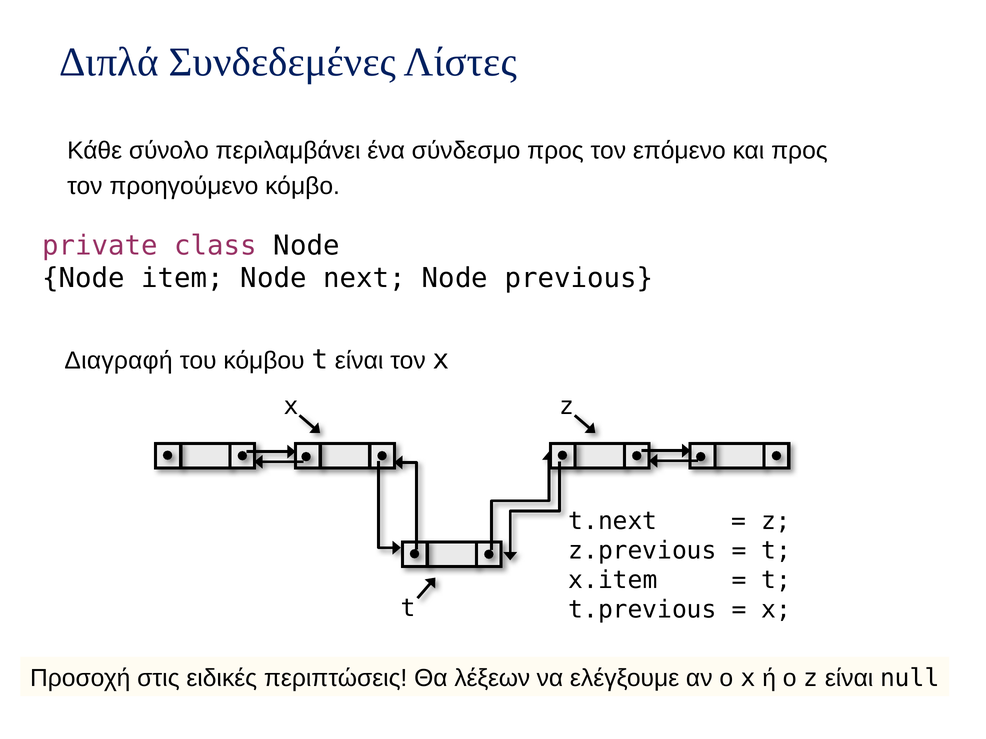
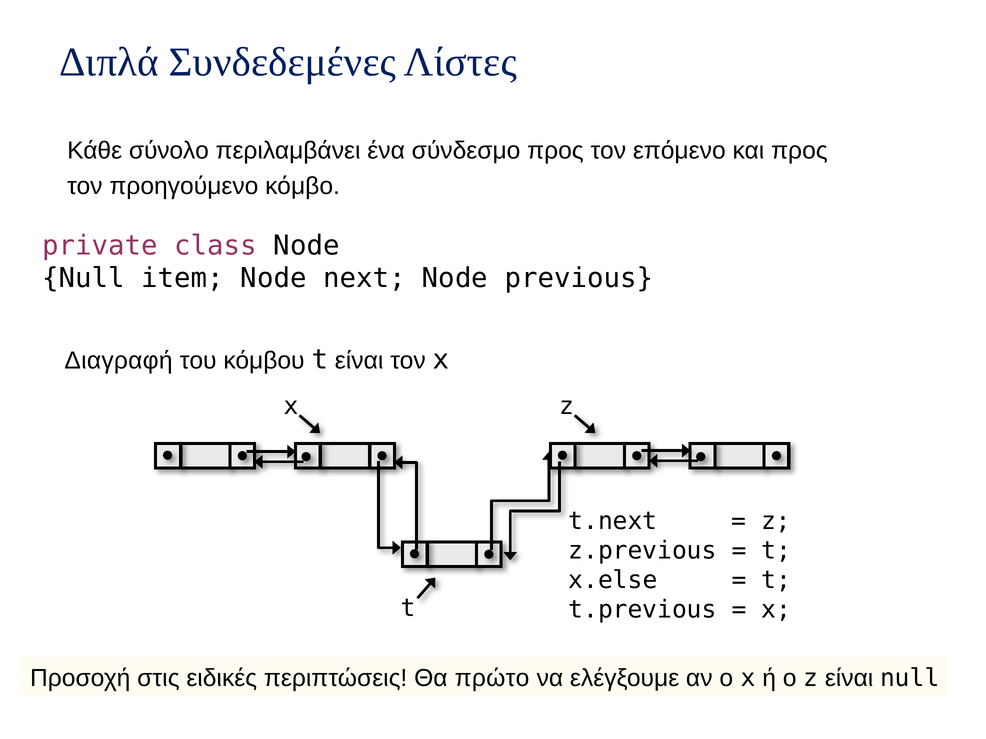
Node: Node -> Null (84, 279)
x.item: x.item -> x.else (613, 581)
λέξεων: λέξεων -> πρώτο (492, 679)
